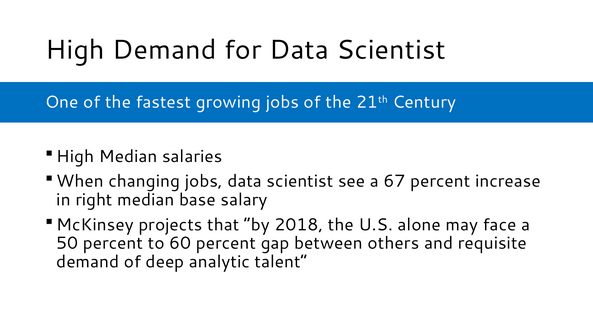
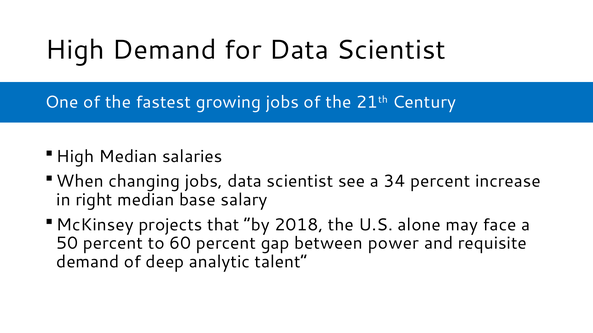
67: 67 -> 34 (395, 182)
others: others -> power (393, 244)
